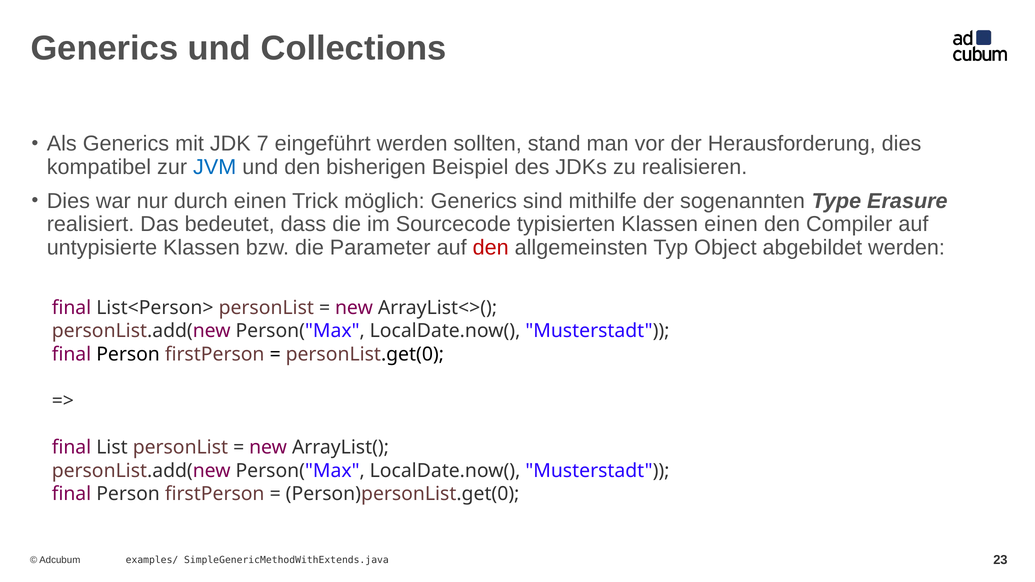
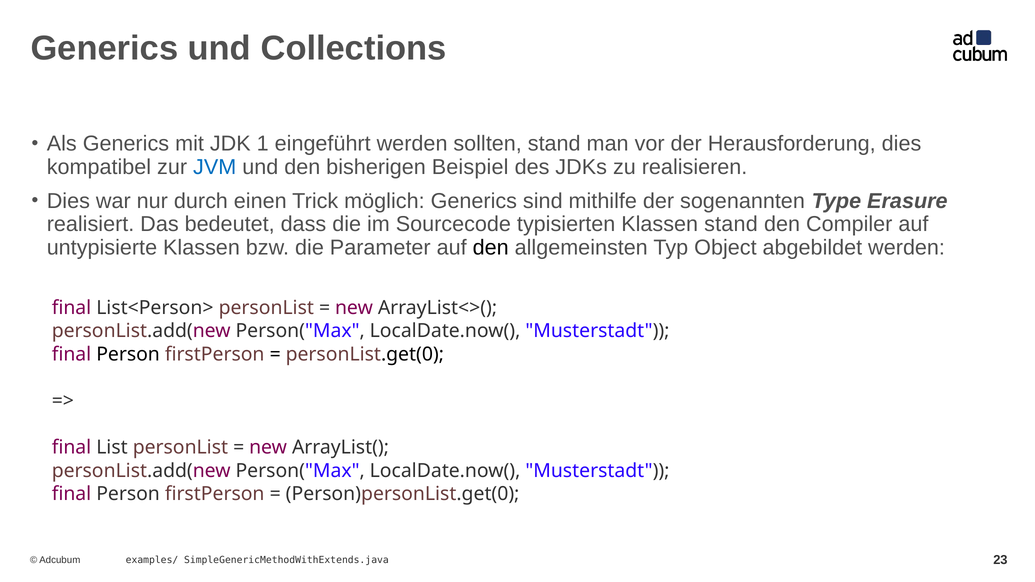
7: 7 -> 1 (263, 144)
Klassen einen: einen -> stand (731, 224)
den colour: red -> black (491, 248)
